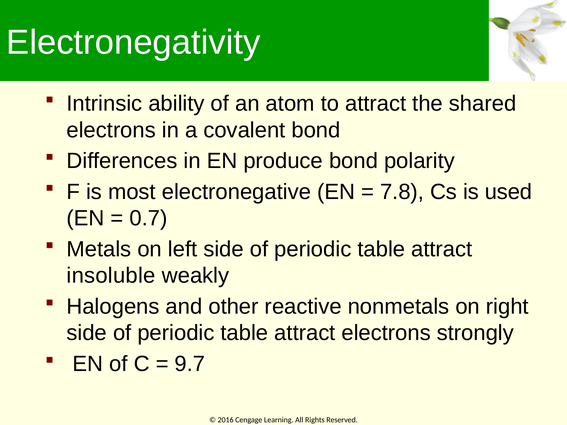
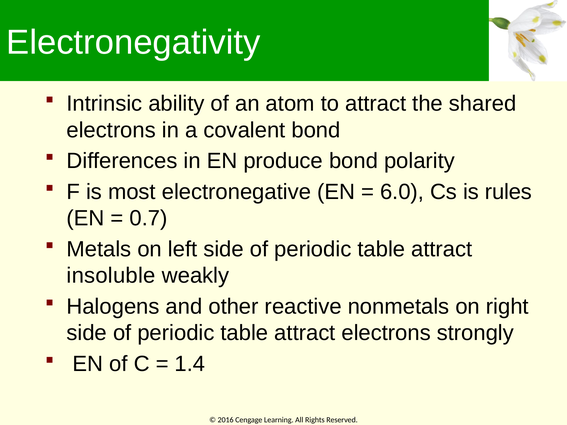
7.8: 7.8 -> 6.0 (402, 192)
used: used -> rules (508, 192)
9.7: 9.7 -> 1.4 (190, 364)
